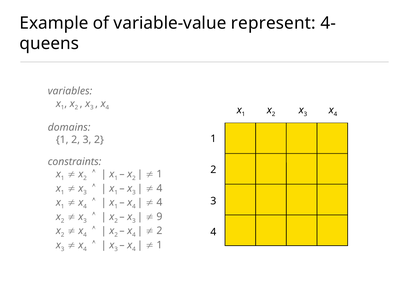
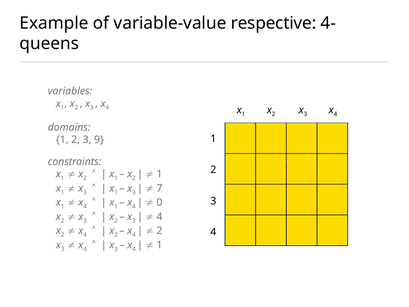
represent: represent -> respective (274, 23)
2 3 2: 2 -> 9 (99, 140)
4: 4 -> 7 (159, 188)
4: 4 -> 0 (159, 202)
9: 9 -> 4 (159, 217)
